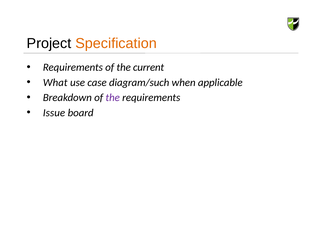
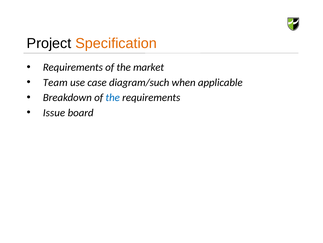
current: current -> market (149, 67)
What: What -> Team (55, 82)
the colour: purple -> blue (113, 97)
